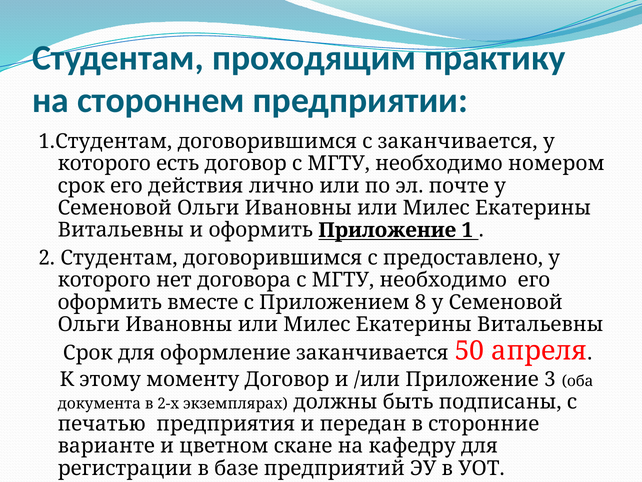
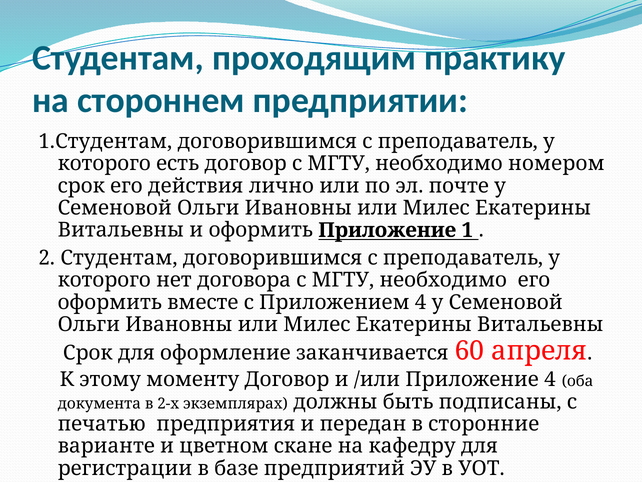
заканчивается: заканчивается -> преподаватель (458, 141)
Студентам договорившимся с предоставлено: предоставлено -> преподаватель (463, 258)
Приложением 8: 8 -> 4 (421, 302)
50: 50 -> 60 (469, 350)
Приложение 3: 3 -> 4 (550, 379)
